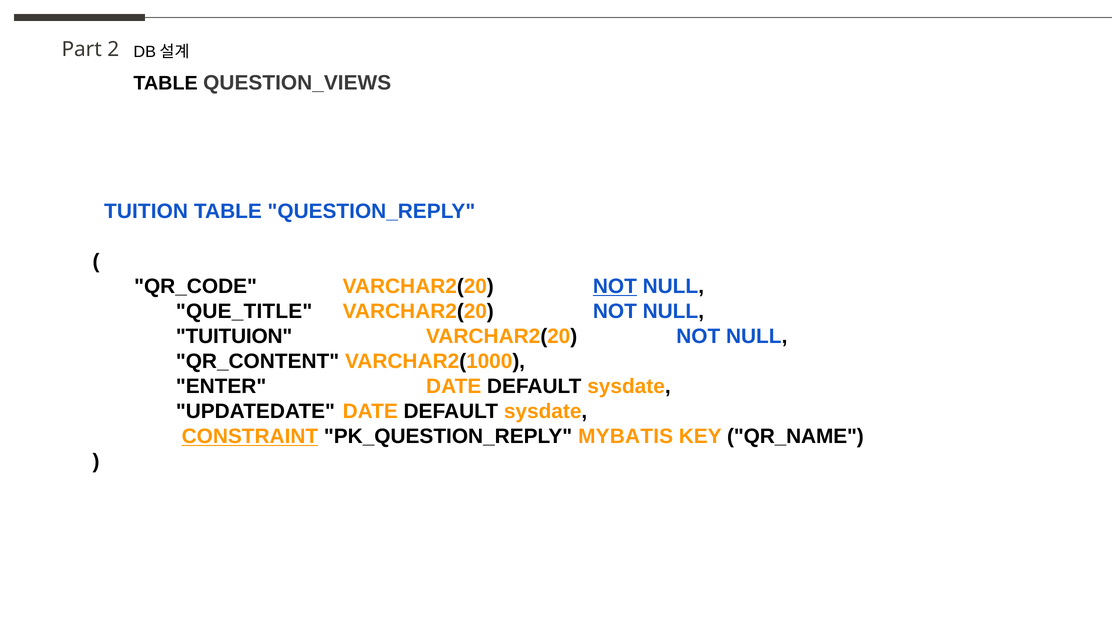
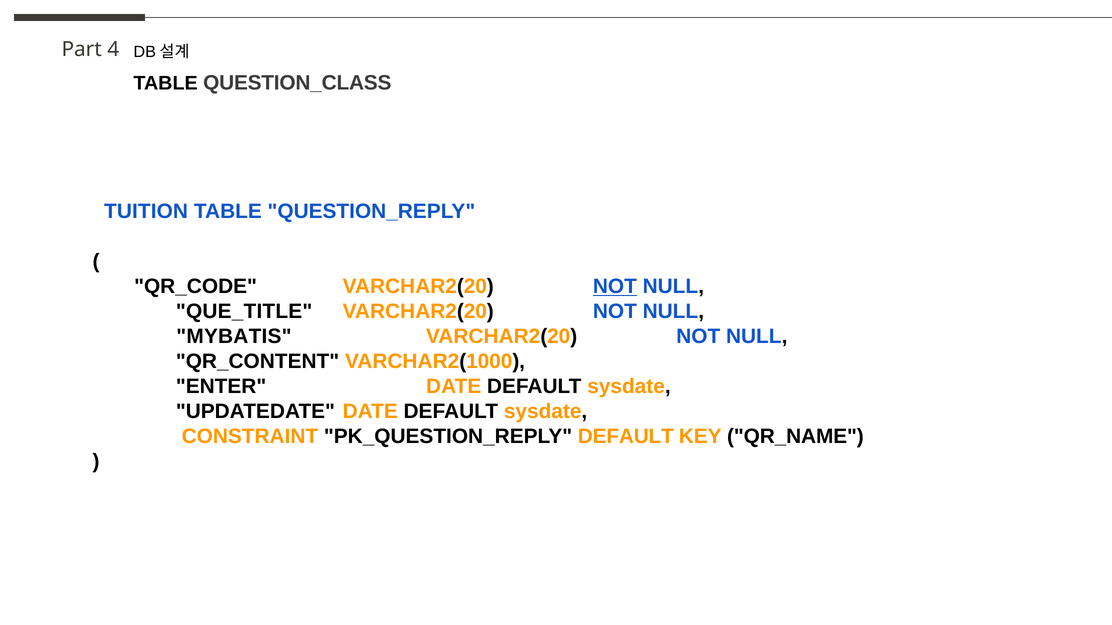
2: 2 -> 4 (113, 50)
QUESTION_VIEWS: QUESTION_VIEWS -> QUESTION_CLASS (297, 83)
TUITUION: TUITUION -> MYBATIS (234, 337)
CONSTRAINT underline: present -> none (250, 437)
PK_QUESTION_REPLY MYBATIS: MYBATIS -> DEFAULT (626, 437)
